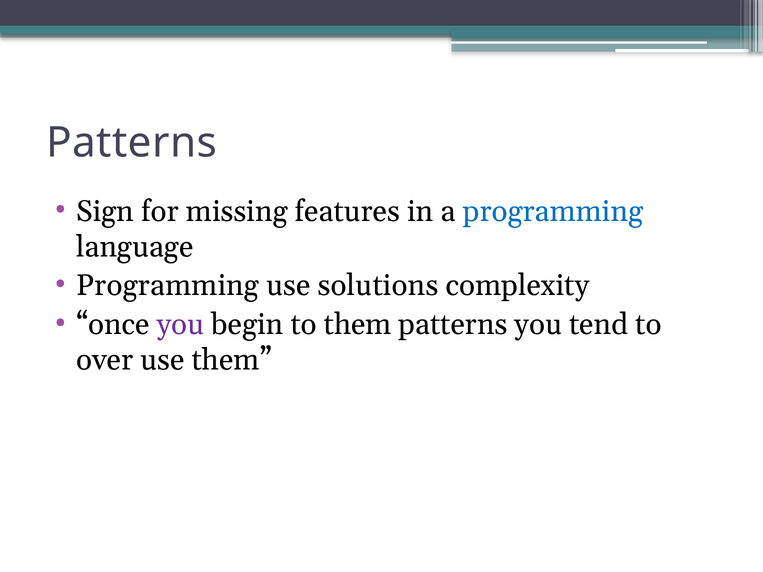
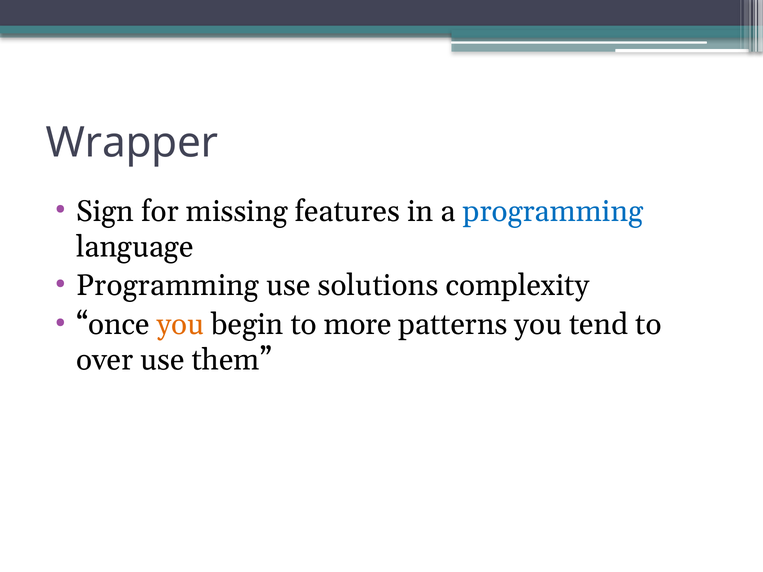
Patterns: Patterns -> Wrapper (132, 143)
you colour: purple -> orange (180, 325)
to them: them -> more (358, 325)
